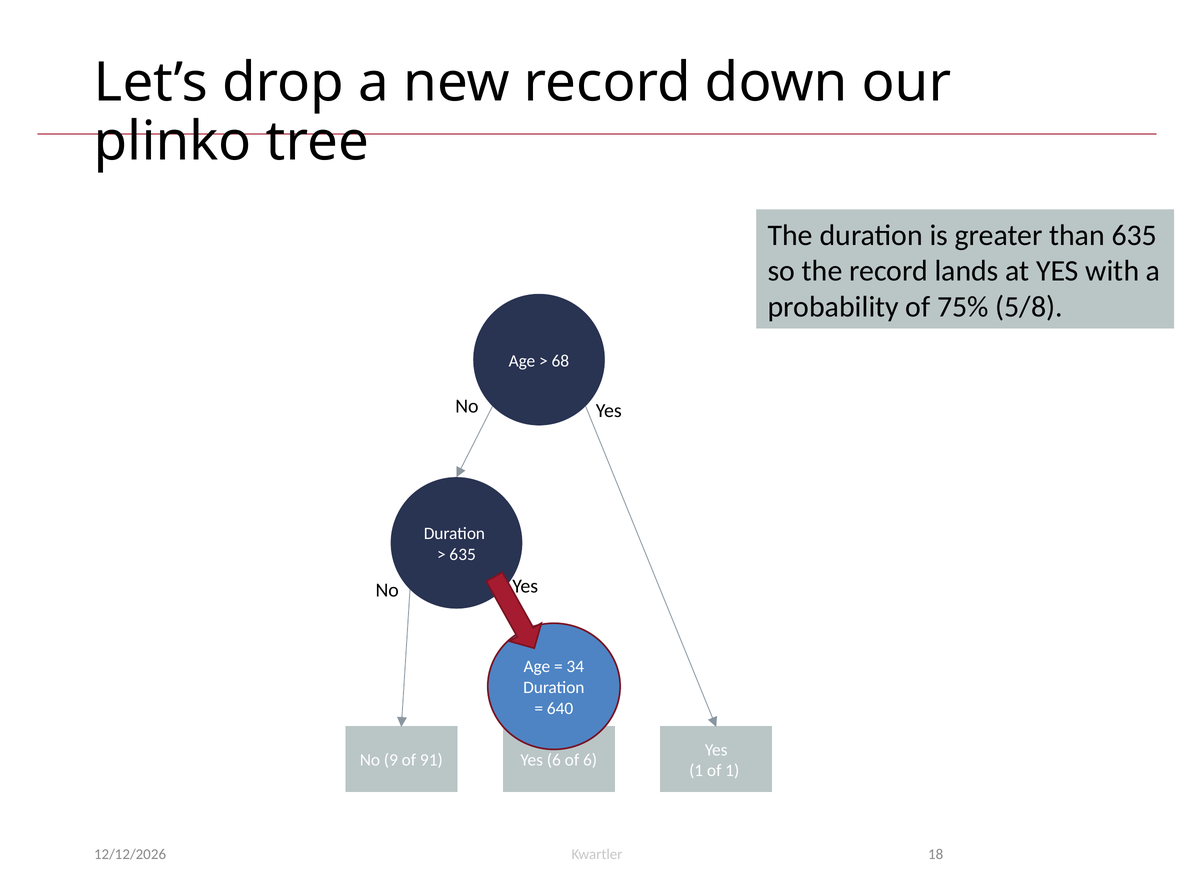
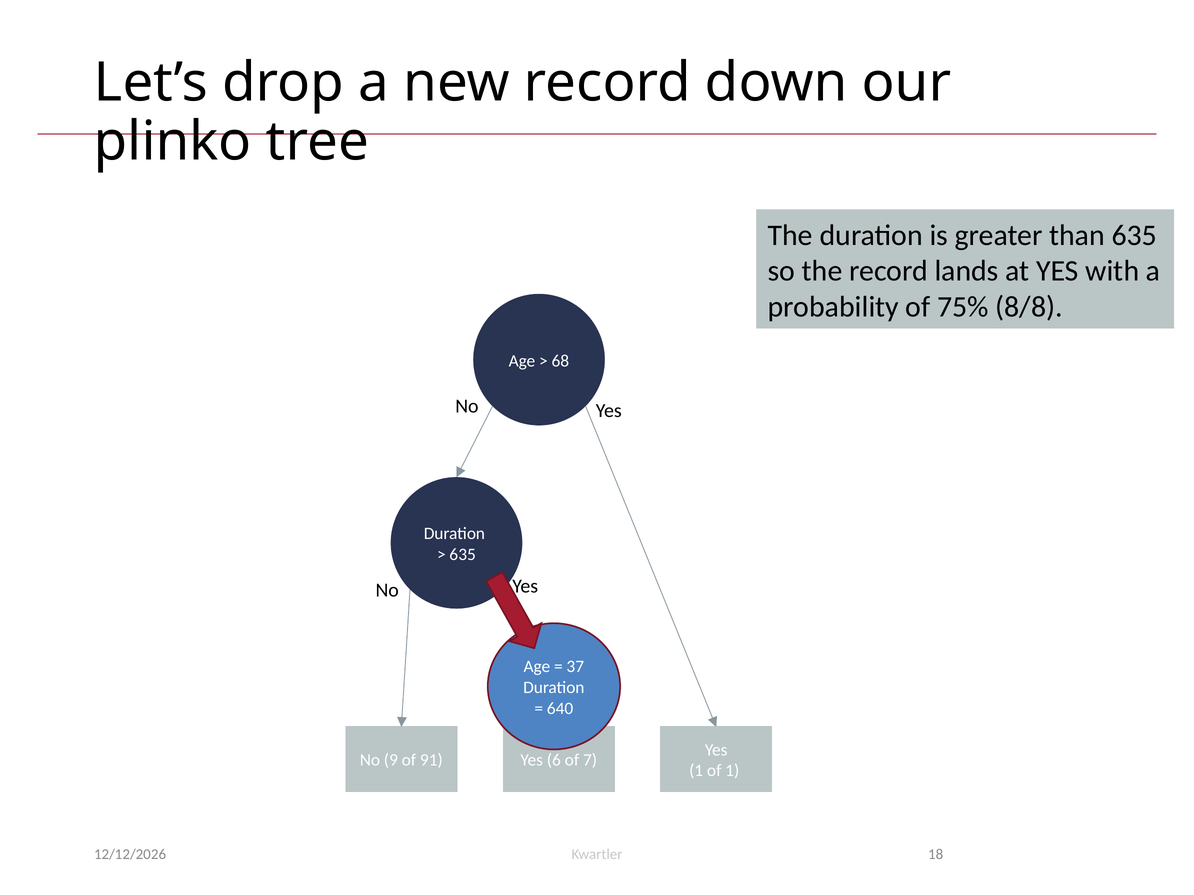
5/8: 5/8 -> 8/8 (1029, 307)
34: 34 -> 37 (575, 667)
of 6: 6 -> 7 (590, 761)
